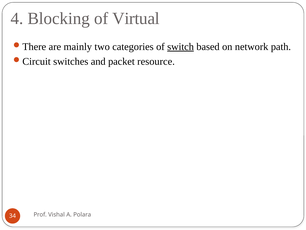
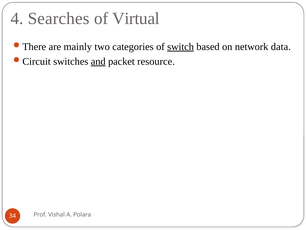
Blocking: Blocking -> Searches (59, 19)
path: path -> data (281, 47)
and underline: none -> present (98, 61)
